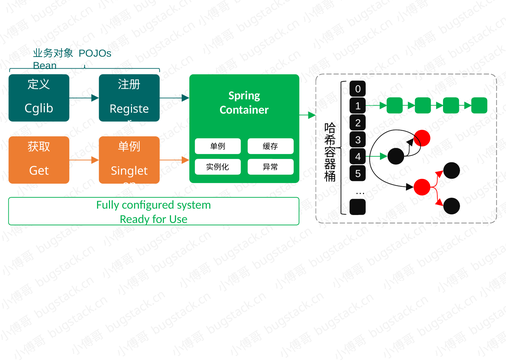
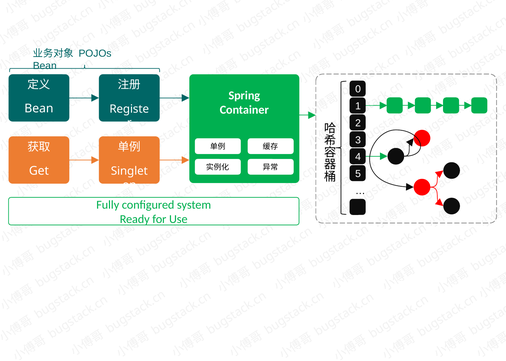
Cglib: Cglib -> Bean (39, 109)
